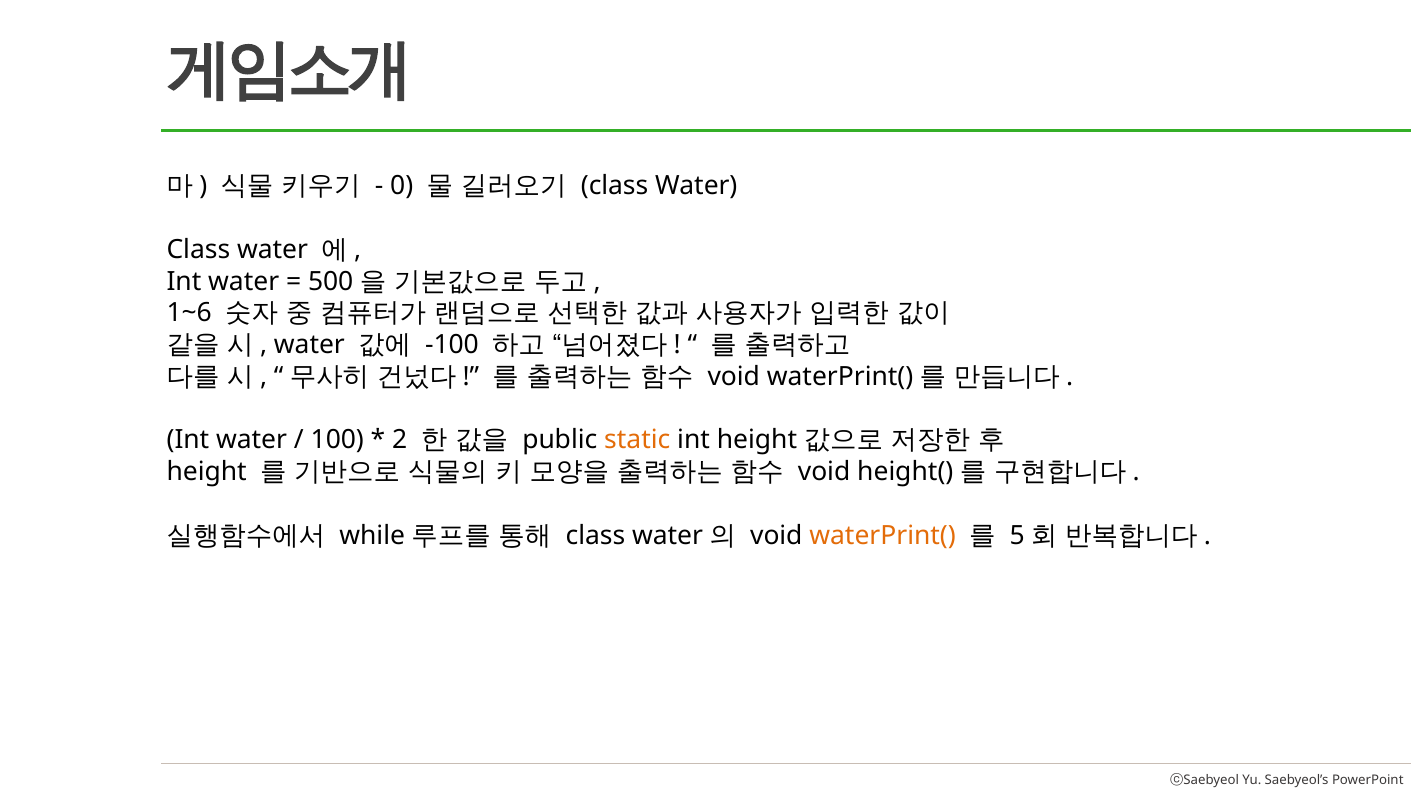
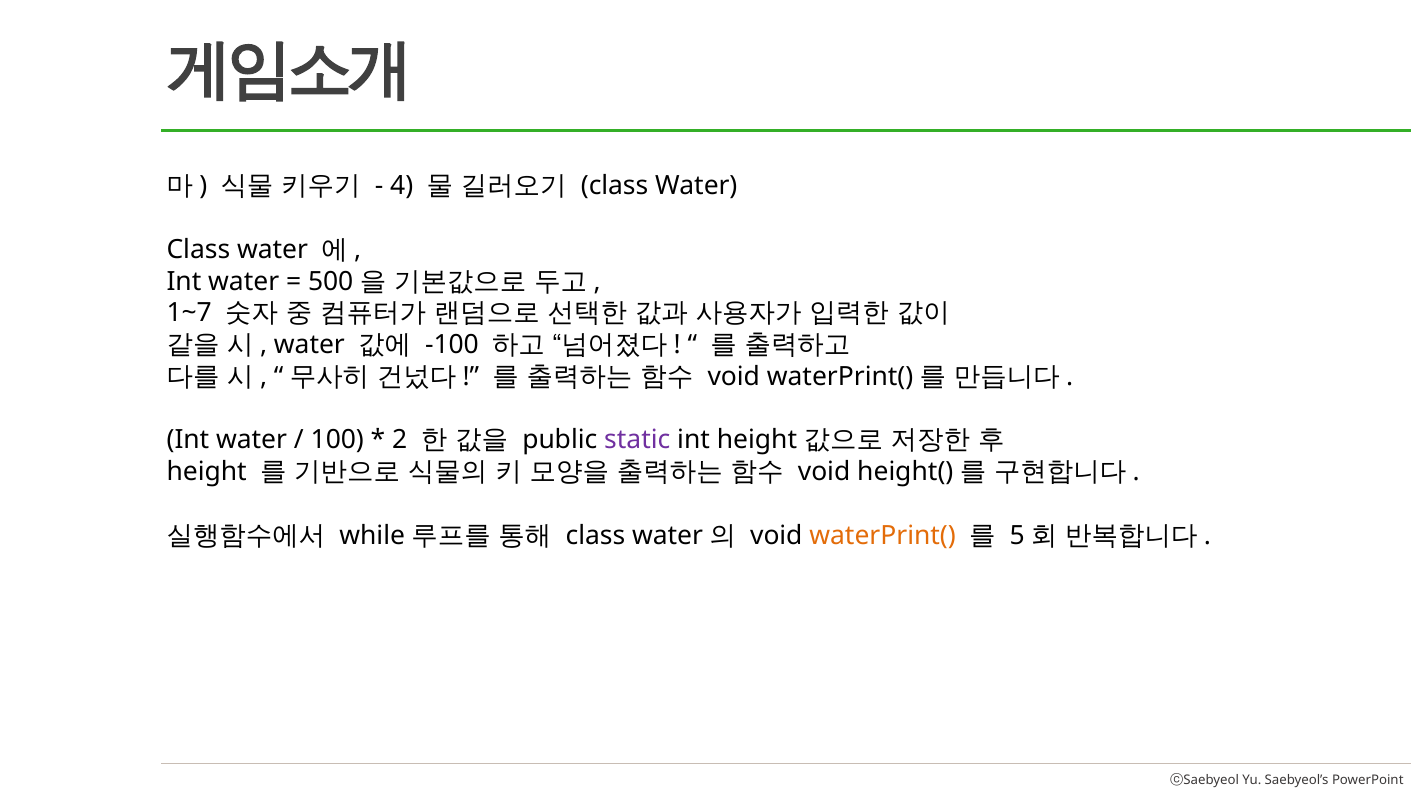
0: 0 -> 4 (402, 186)
1~6: 1~6 -> 1~7 (189, 313)
static colour: orange -> purple (637, 440)
